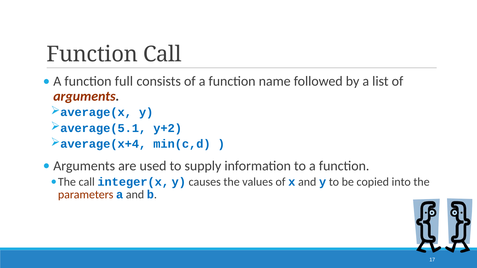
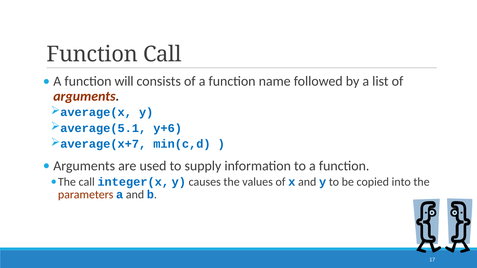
full: full -> will (124, 81)
y+2: y+2 -> y+6 (168, 128)
average(x+4: average(x+4 -> average(x+7 (103, 144)
